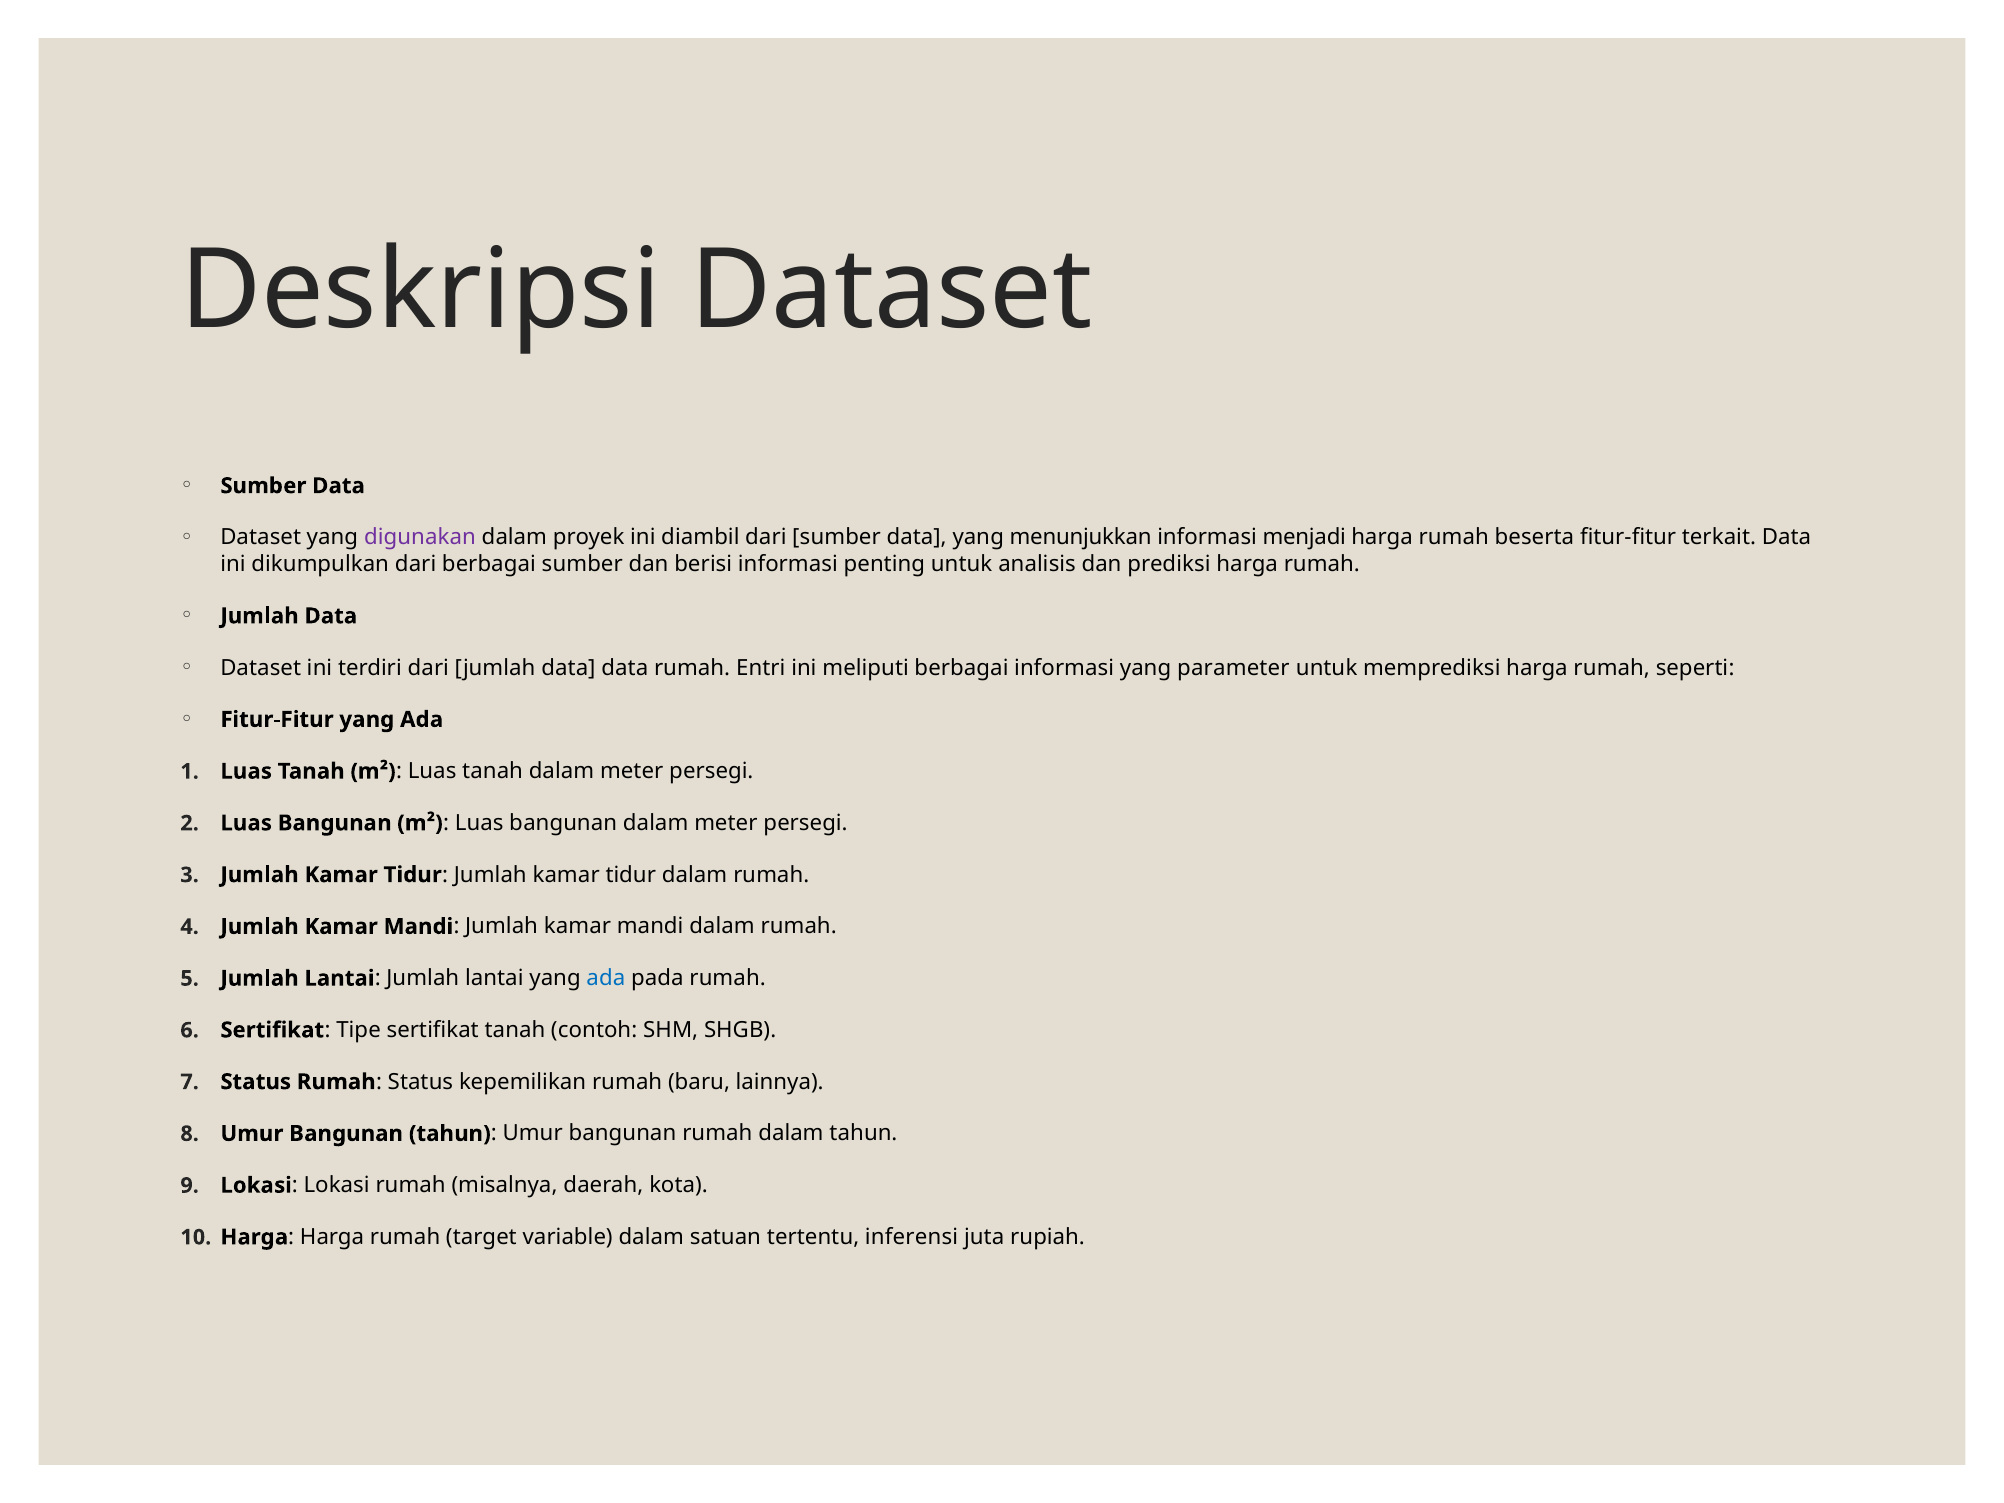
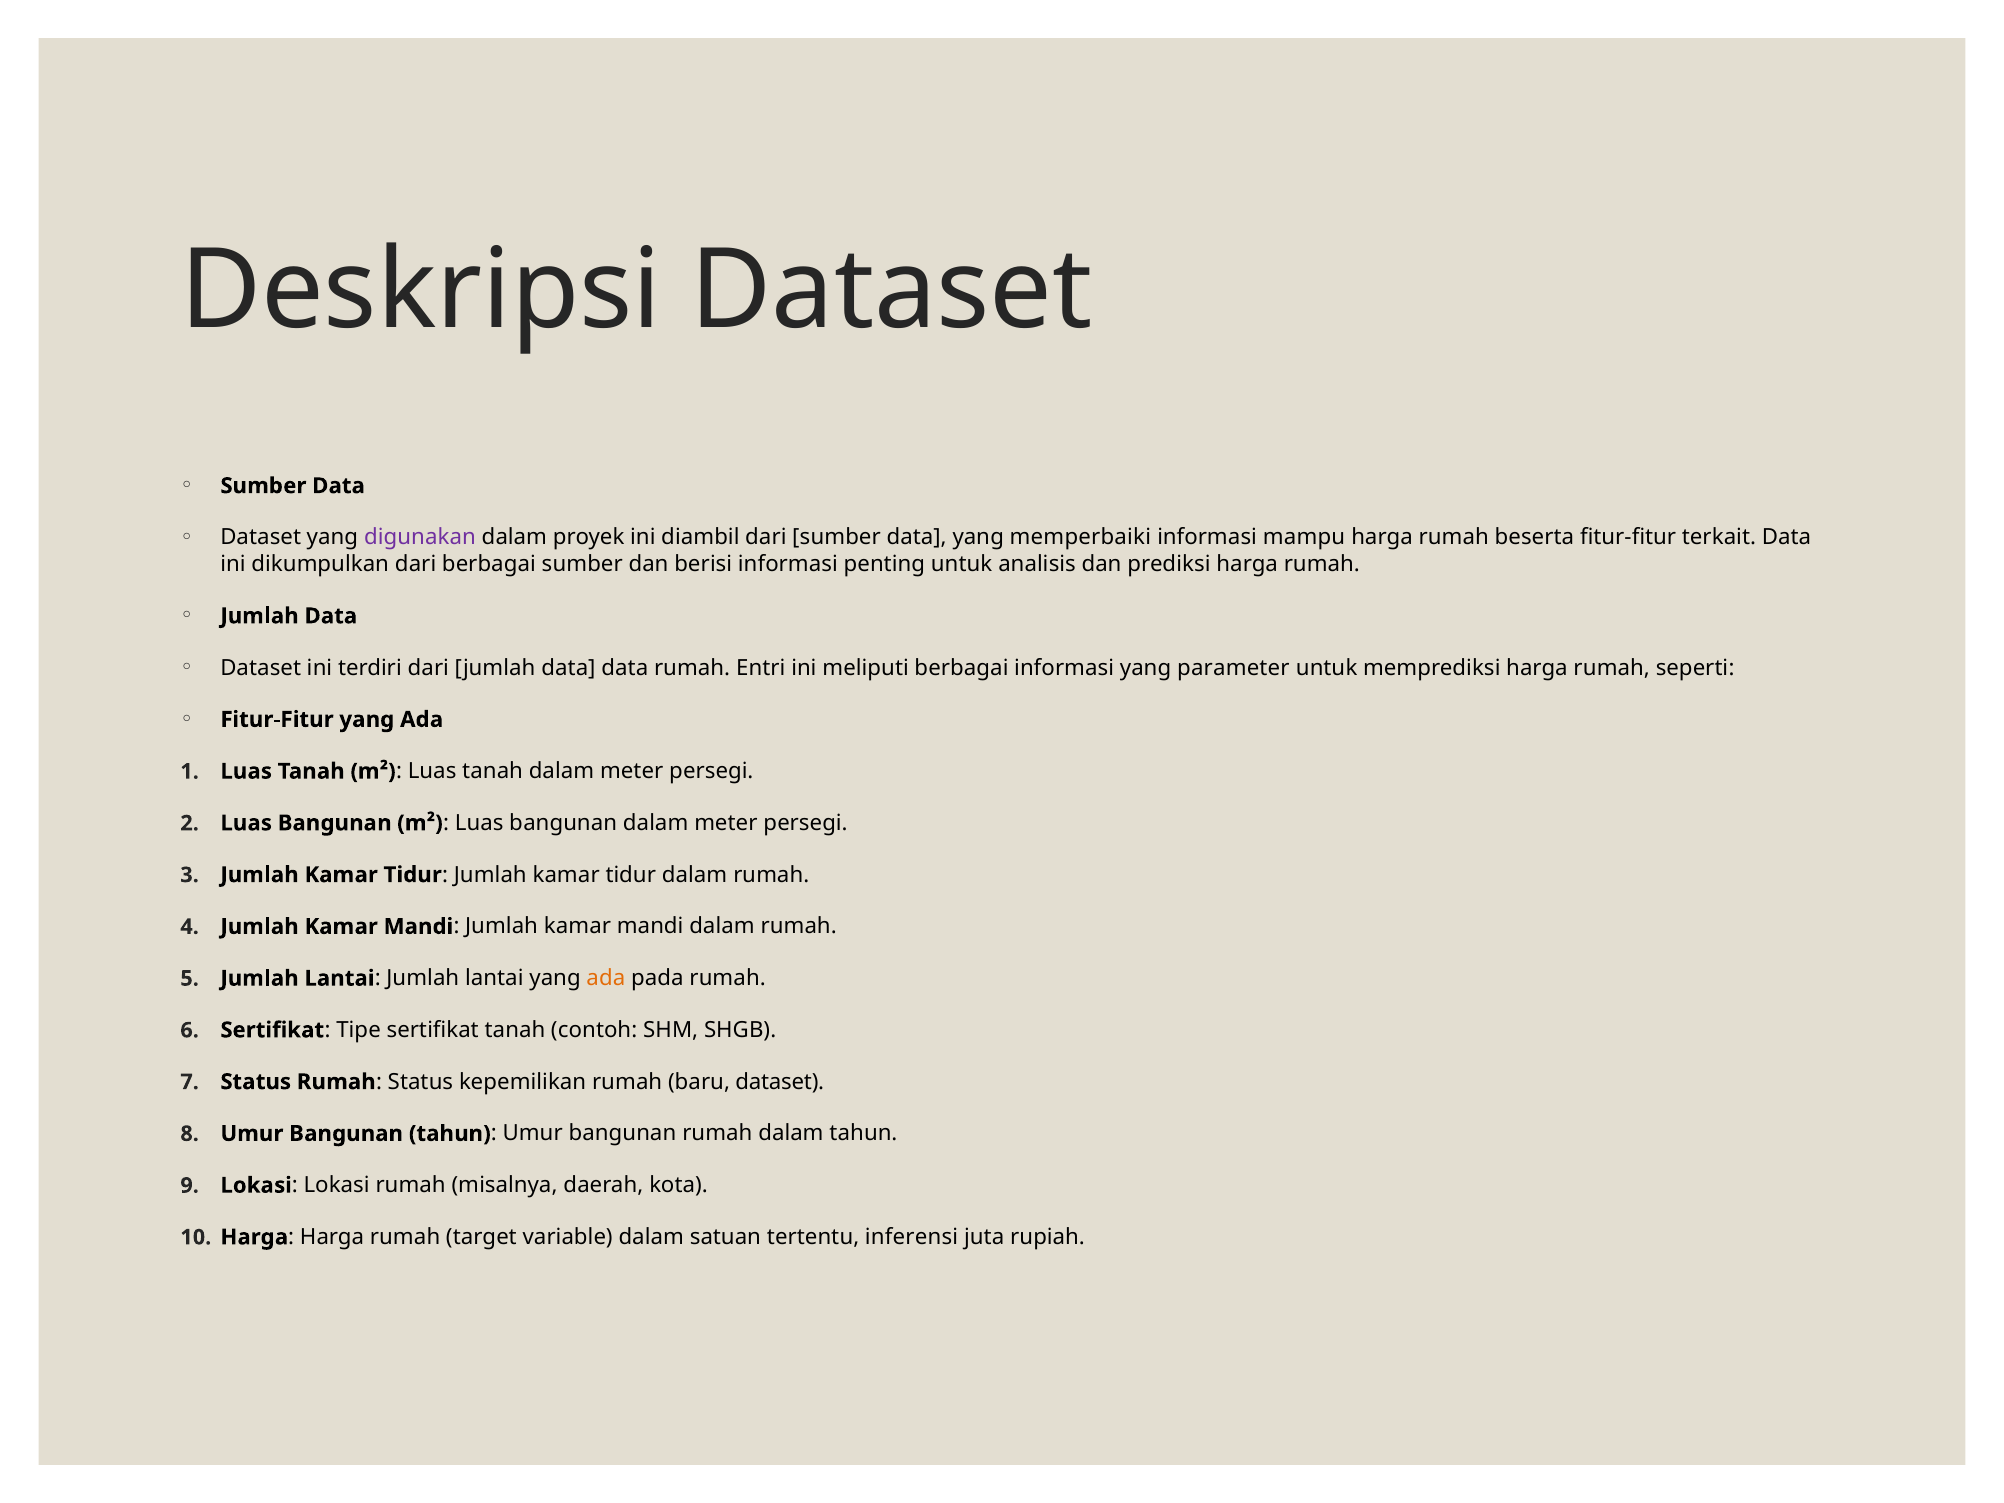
menunjukkan: menunjukkan -> memperbaiki (1080, 538)
menjadi: menjadi -> mampu (1304, 538)
ada colour: blue -> orange (606, 978)
baru lainnya: lainnya -> dataset (780, 1082)
